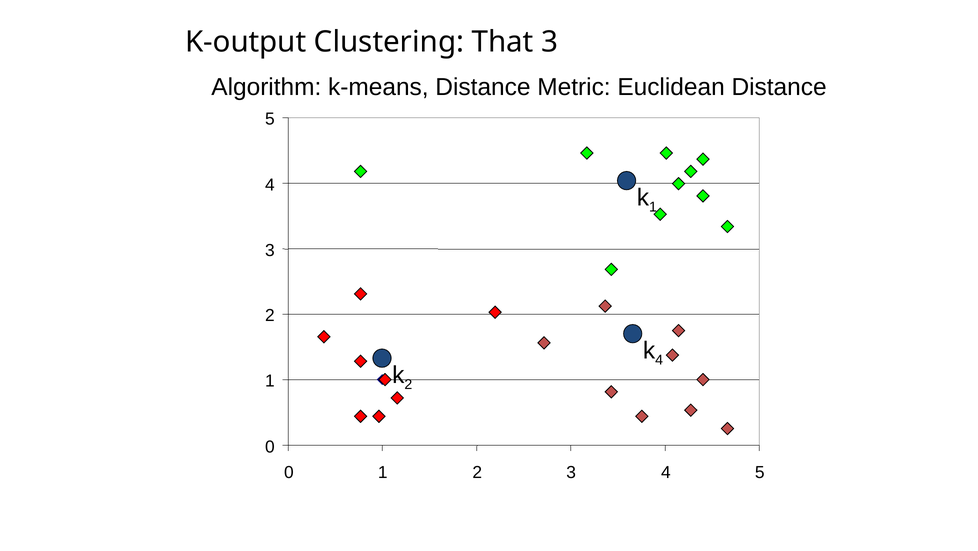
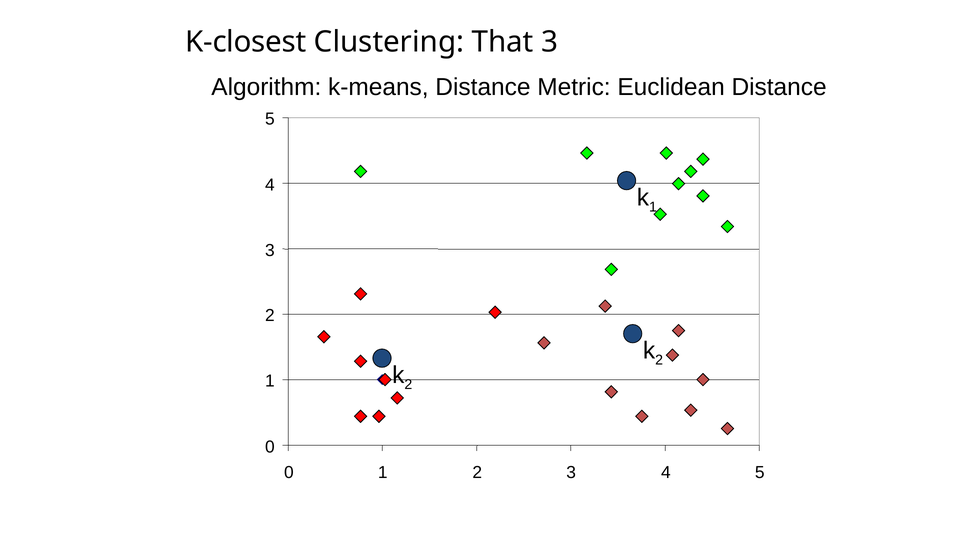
K-output: K-output -> K-closest (246, 42)
4: 4 -> 2 (659, 360)
